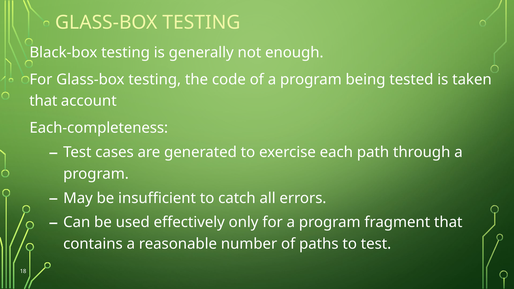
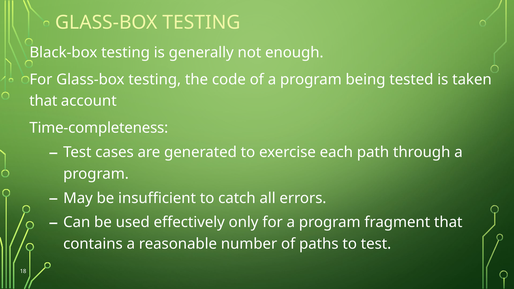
Each-completeness: Each-completeness -> Time-completeness (99, 128)
